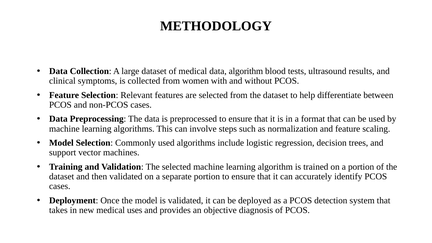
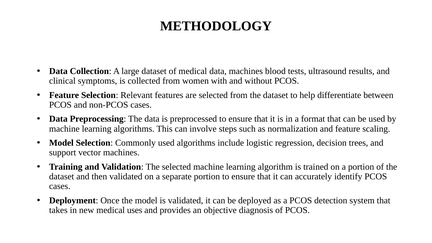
data algorithm: algorithm -> machines (246, 71)
